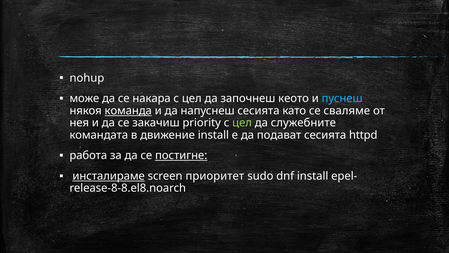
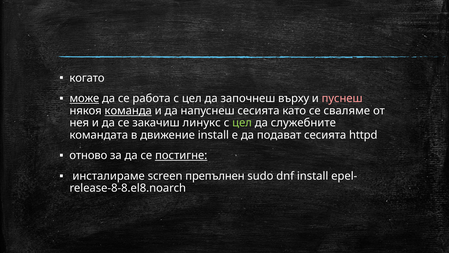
nohup: nohup -> когато (87, 78)
може underline: none -> present (84, 98)
накара: накара -> работа (152, 98)
кеото: кеото -> върху (294, 98)
пуснеш colour: light blue -> pink (342, 98)
priority: priority -> линукс (202, 123)
работа: работа -> отново (88, 155)
инсталираме underline: present -> none (109, 176)
приоритет: приоритет -> препълнен (215, 176)
